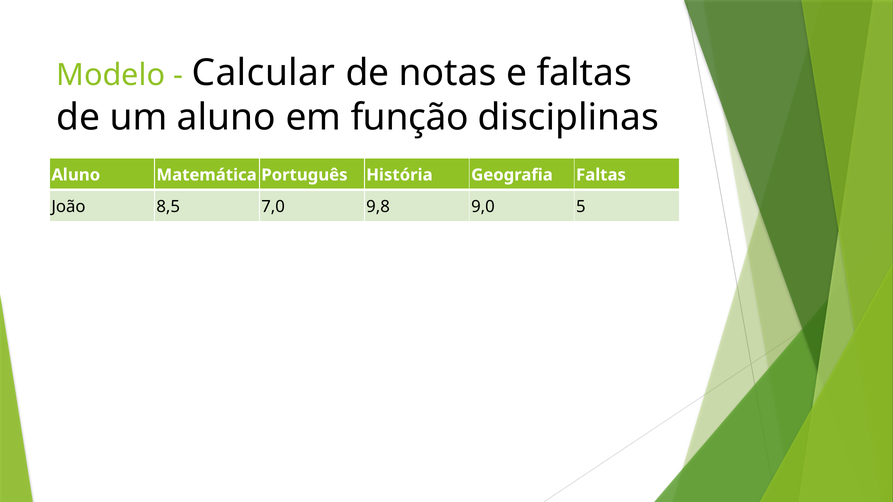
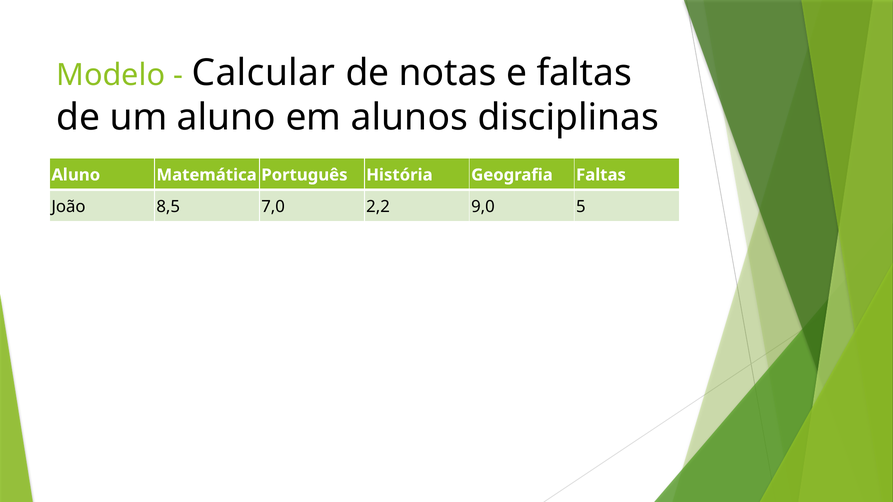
função: função -> alunos (409, 118)
9,8: 9,8 -> 2,2 (378, 207)
